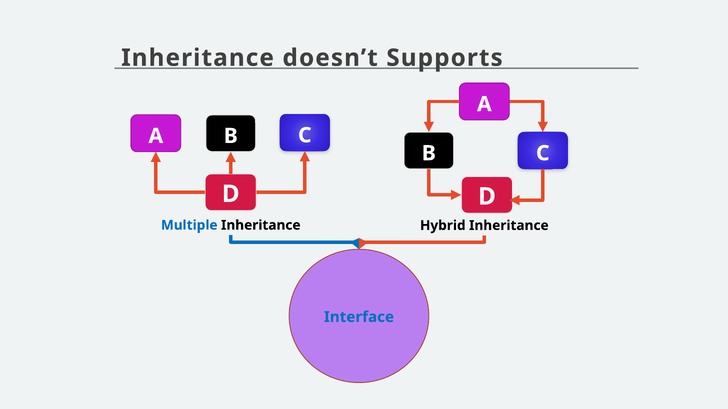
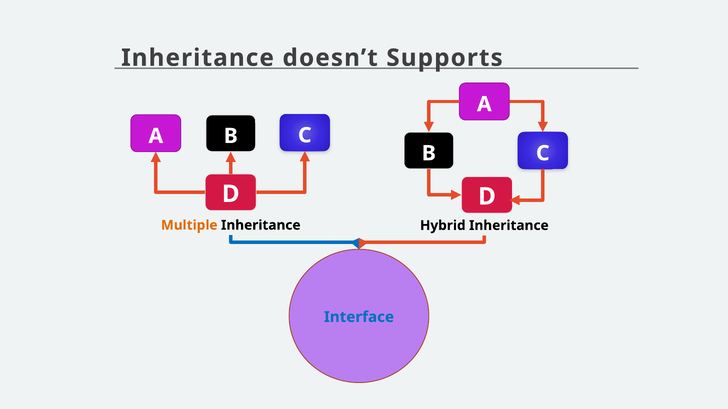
Multiple colour: blue -> orange (189, 225)
